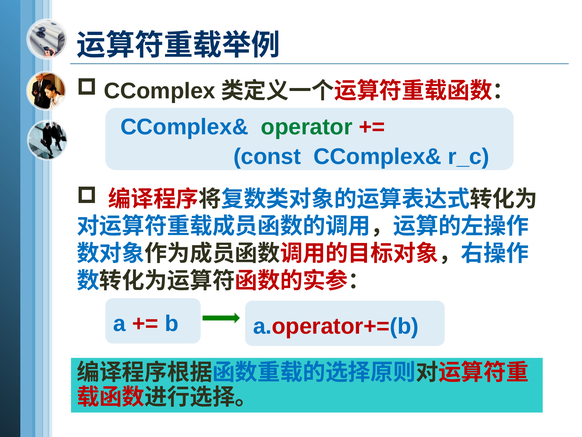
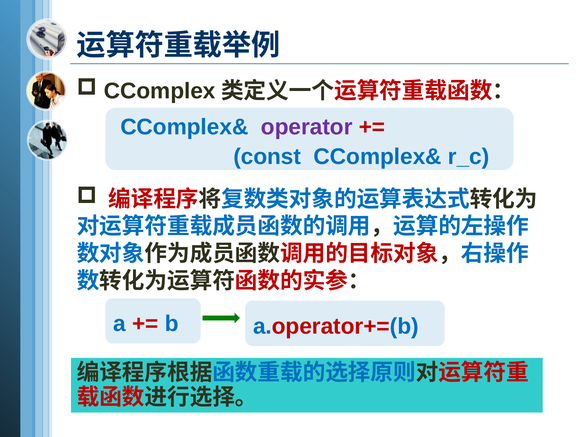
operator colour: green -> purple (307, 127)
